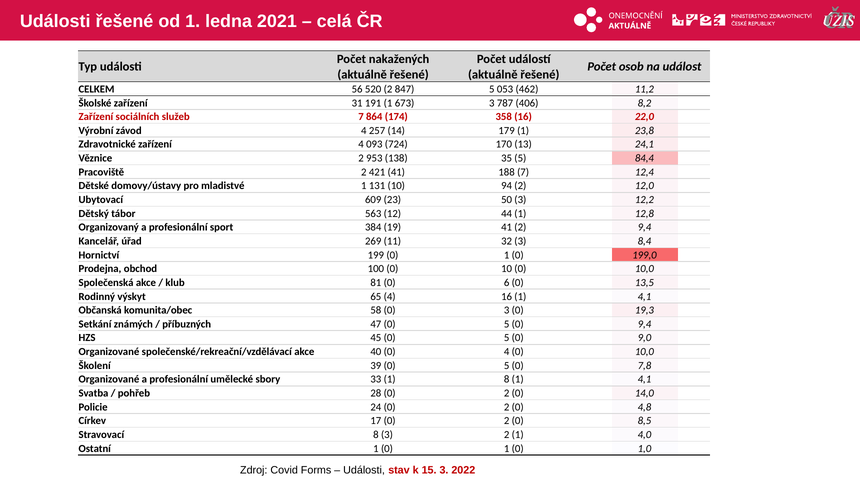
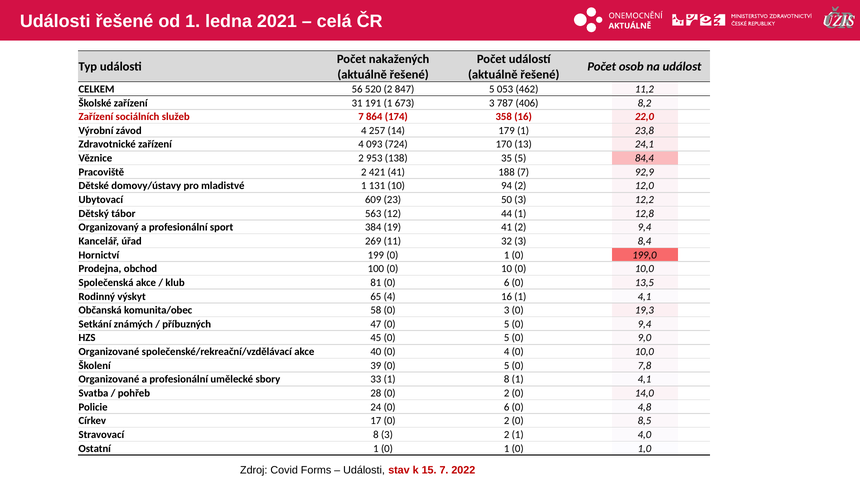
12,4: 12,4 -> 92,9 (644, 172)
24 0 2: 2 -> 6 (507, 407)
15 3: 3 -> 7 (444, 470)
